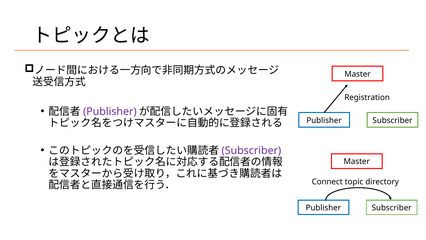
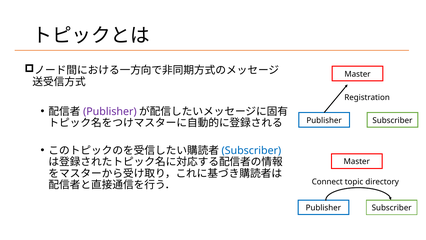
Subscriber colour: purple -> blue (251, 150)
